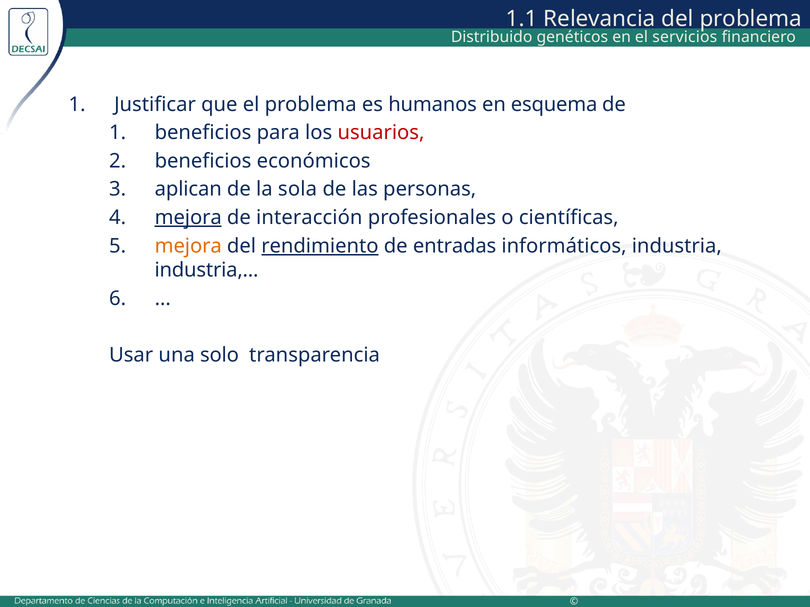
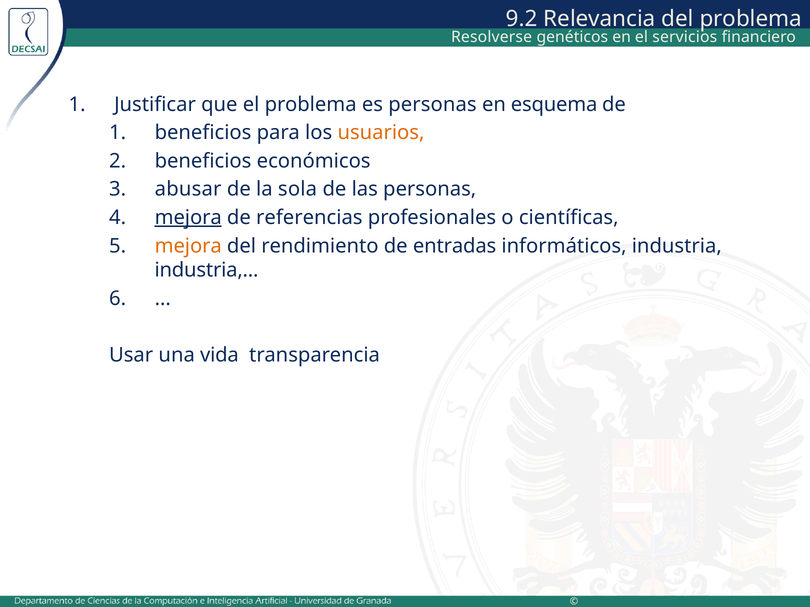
1.1: 1.1 -> 9.2 (522, 19)
Distribuido: Distribuido -> Resolverse (492, 37)
es humanos: humanos -> personas (432, 104)
usuarios colour: red -> orange (381, 133)
aplican: aplican -> abusar (188, 189)
interacción: interacción -> referencias (309, 218)
rendimiento underline: present -> none (320, 246)
solo: solo -> vida (219, 356)
